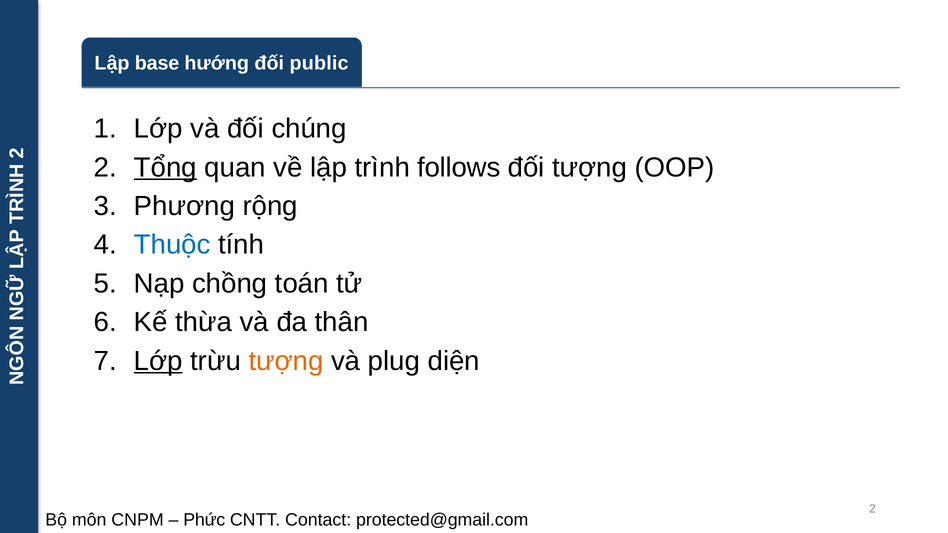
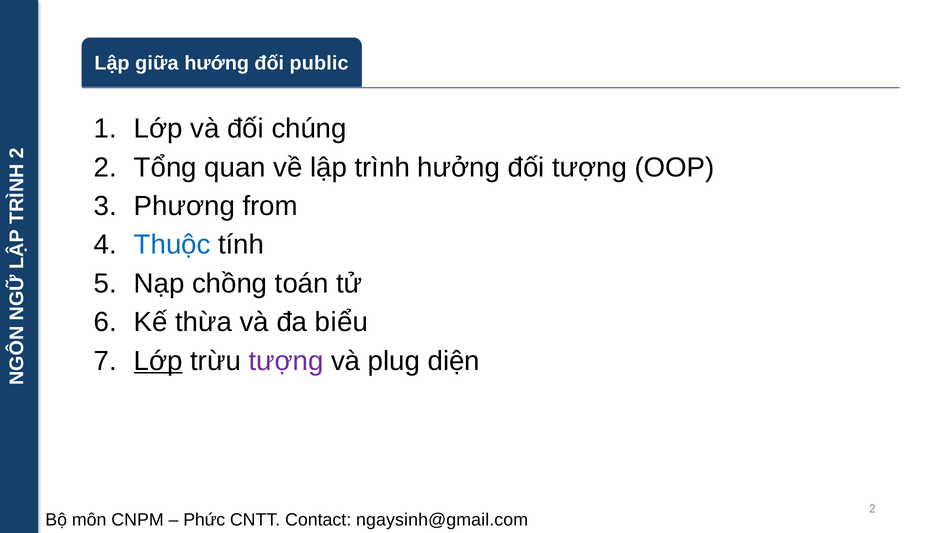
base: base -> giữa (157, 63)
Tổng underline: present -> none (165, 167)
follows: follows -> hưởng (459, 167)
rộng: rộng -> from (270, 206)
thân: thân -> biểu (342, 322)
tượng colour: orange -> purple (286, 361)
protected@gmail.com: protected@gmail.com -> ngaysinh@gmail.com (442, 520)
